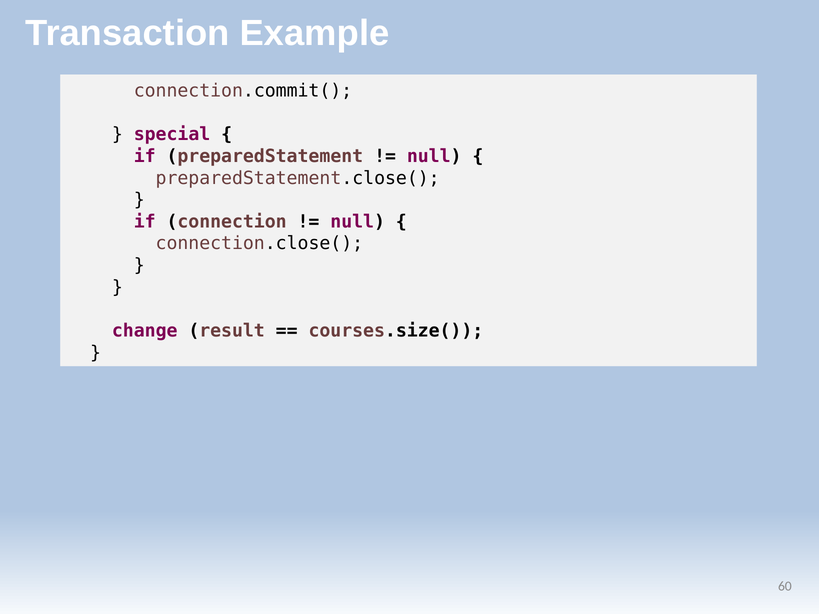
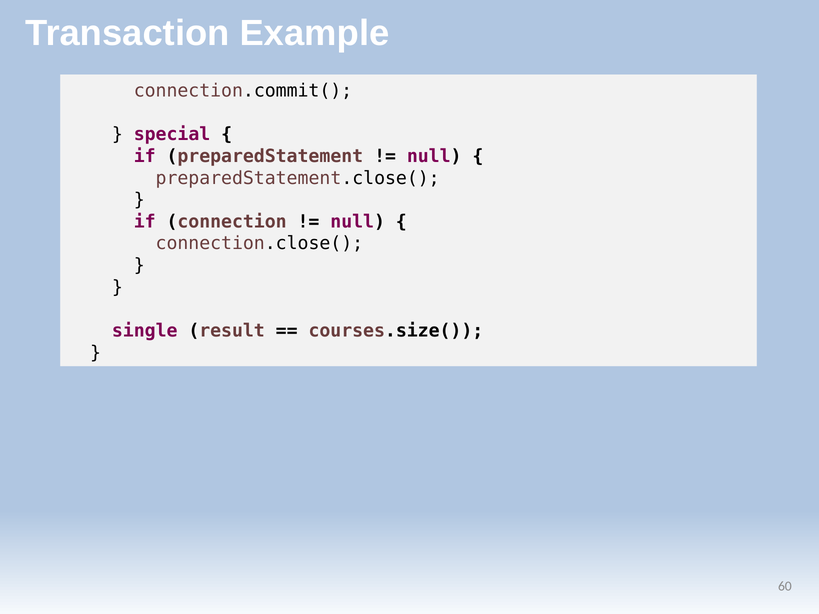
change: change -> single (145, 331)
